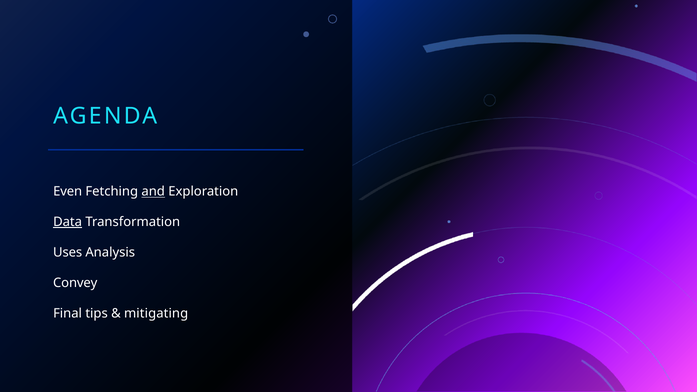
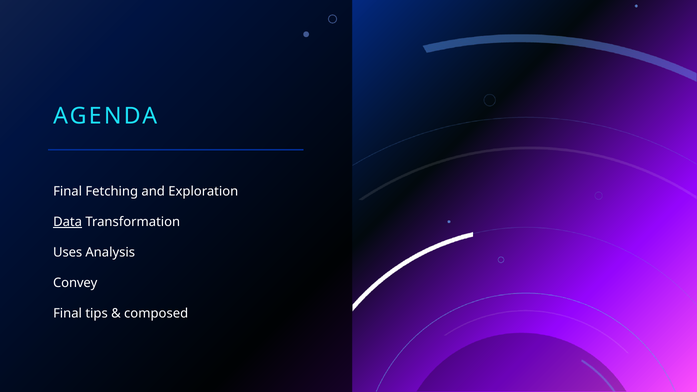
Even: Even -> Final (68, 192)
and underline: present -> none (153, 192)
mitigating: mitigating -> composed (156, 313)
